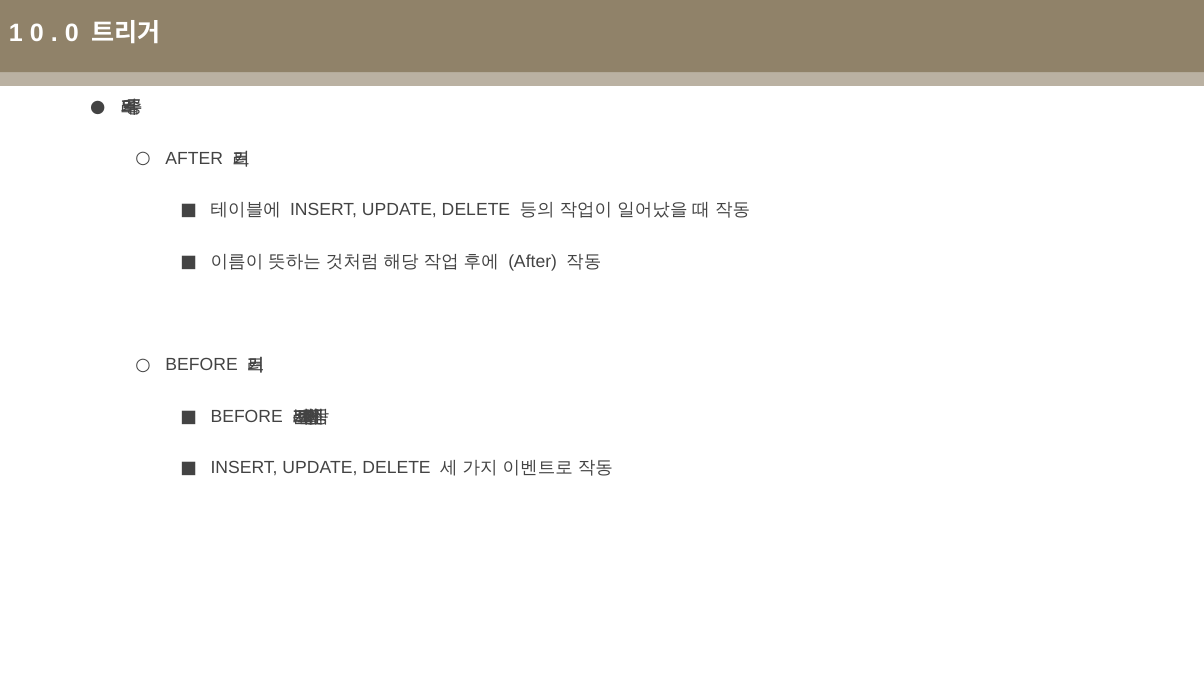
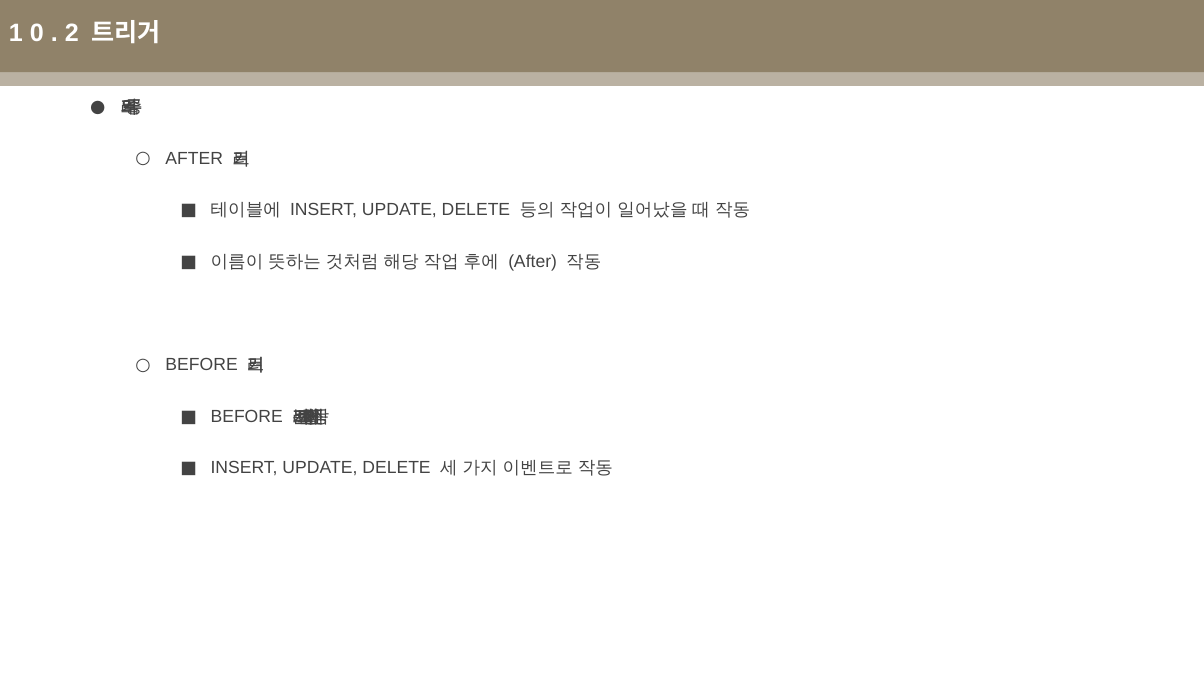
0: 0 -> 2 (72, 33)
